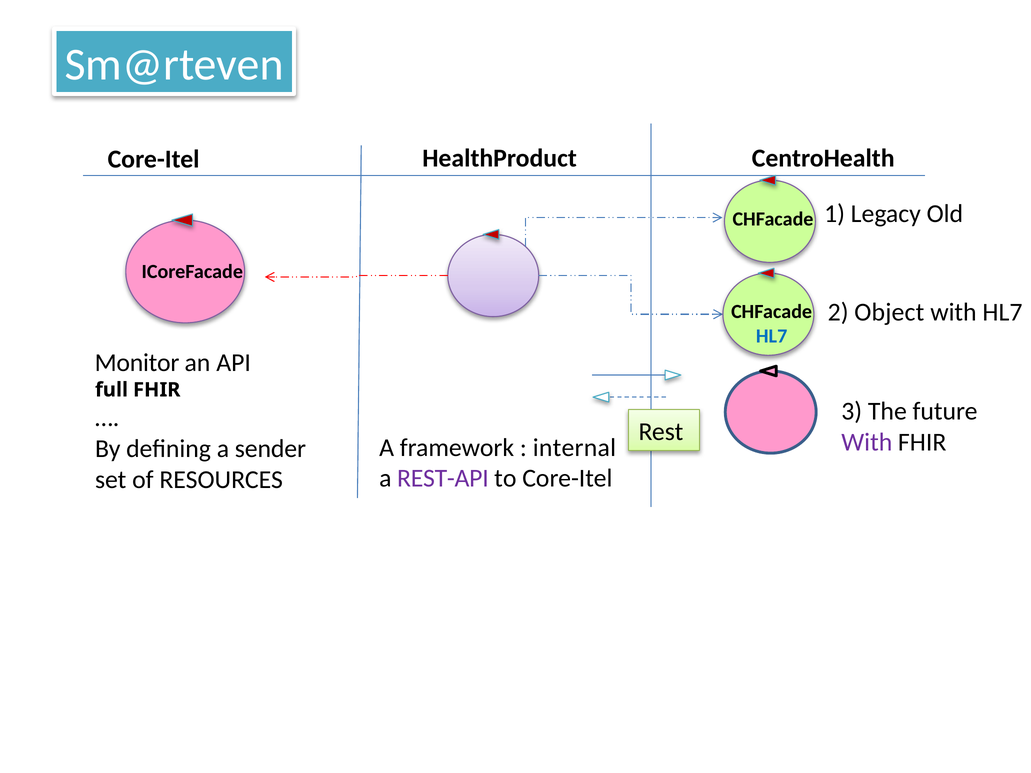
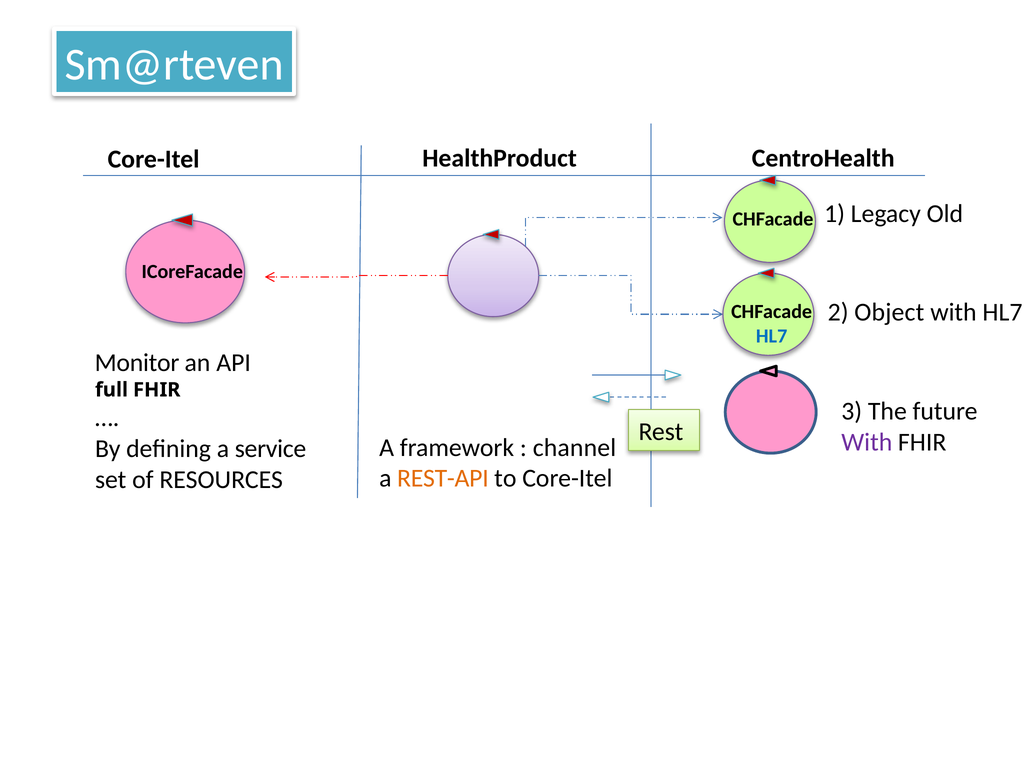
internal: internal -> channel (574, 448)
sender: sender -> service (271, 449)
REST-API colour: purple -> orange (443, 479)
